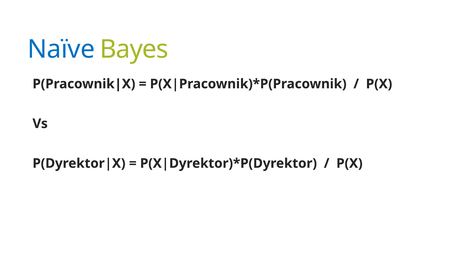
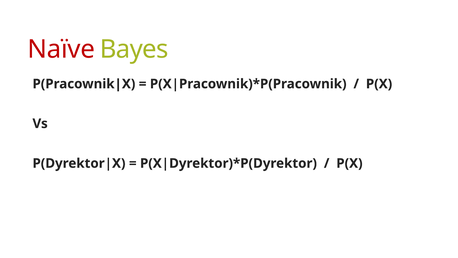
Naïve colour: blue -> red (61, 49)
